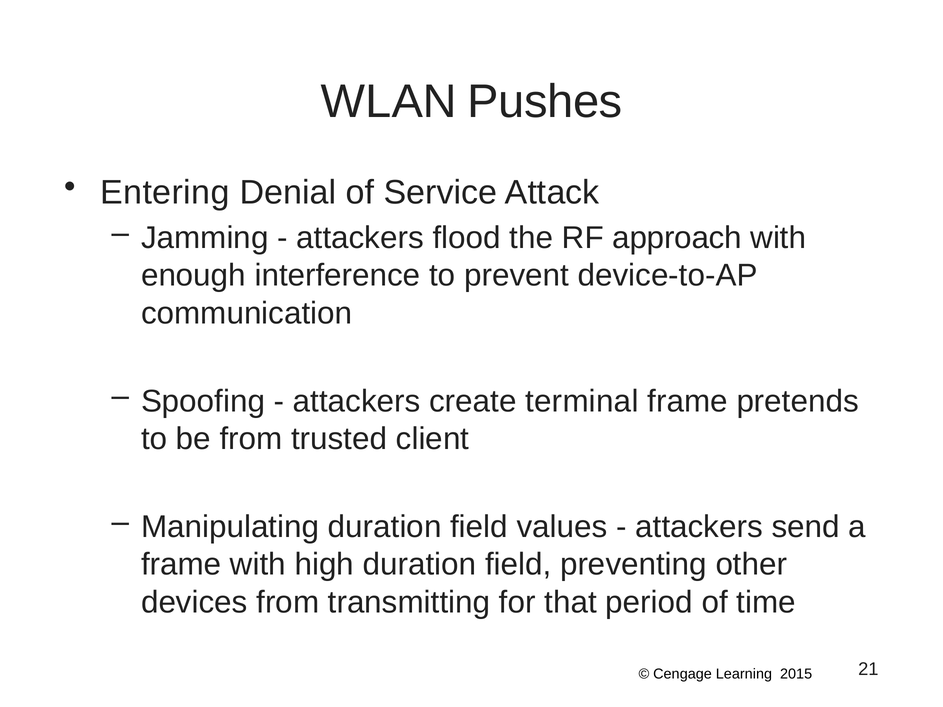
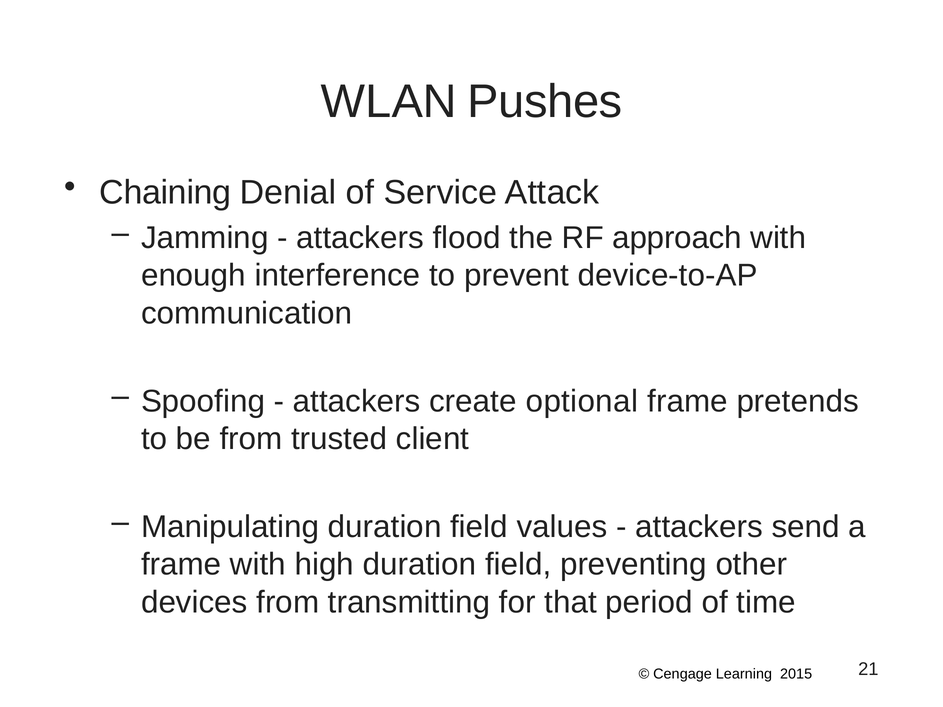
Entering: Entering -> Chaining (165, 193)
terminal: terminal -> optional (582, 401)
